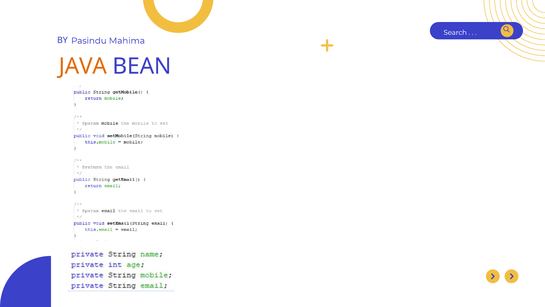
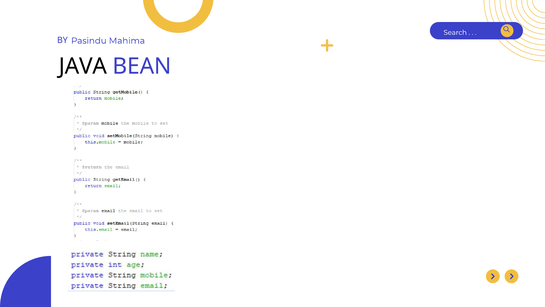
JAVA colour: orange -> black (83, 66)
